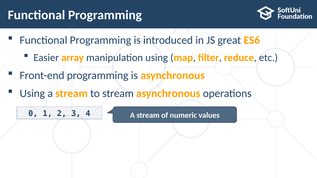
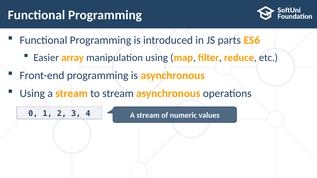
great: great -> parts (229, 40)
